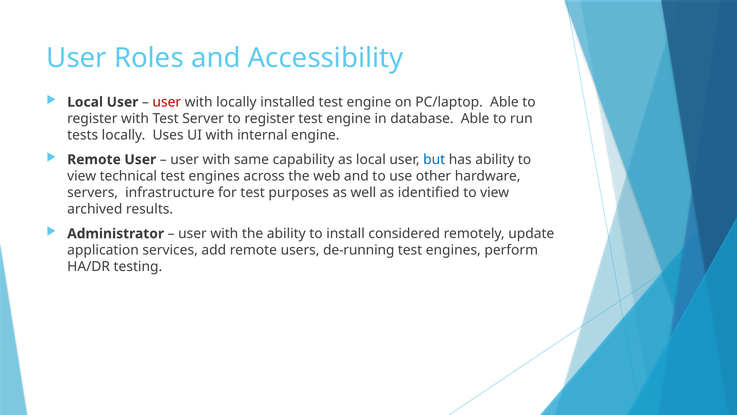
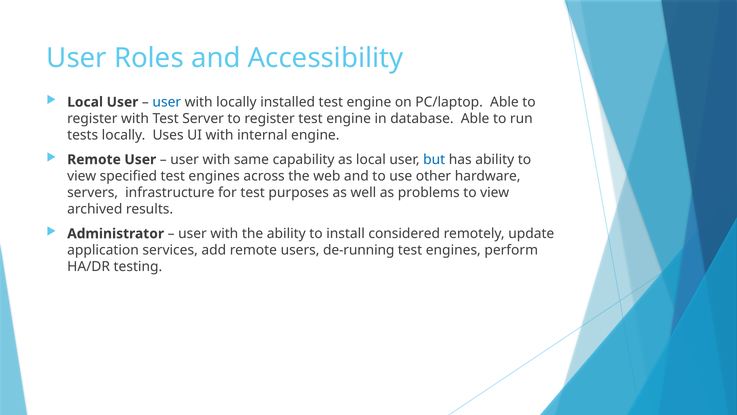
user colour: red -> blue (167, 102)
technical: technical -> specified (128, 176)
identified: identified -> problems (429, 193)
